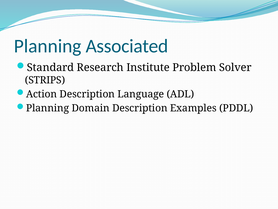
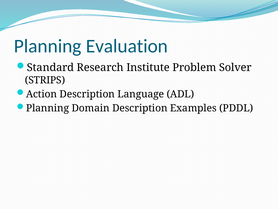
Associated: Associated -> Evaluation (127, 46)
